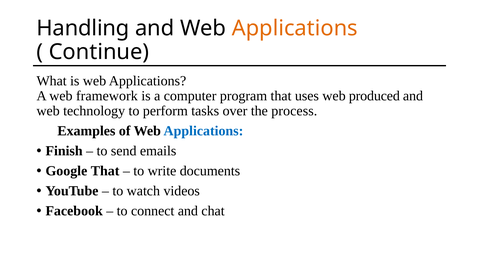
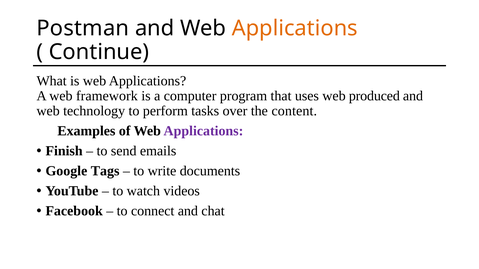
Handling: Handling -> Postman (83, 28)
process: process -> content (294, 111)
Applications colour: blue -> purple (203, 131)
Google That: That -> Tags (105, 171)
